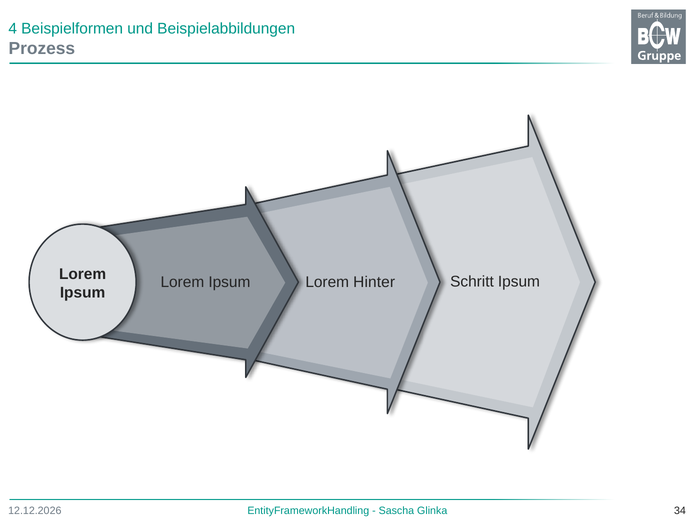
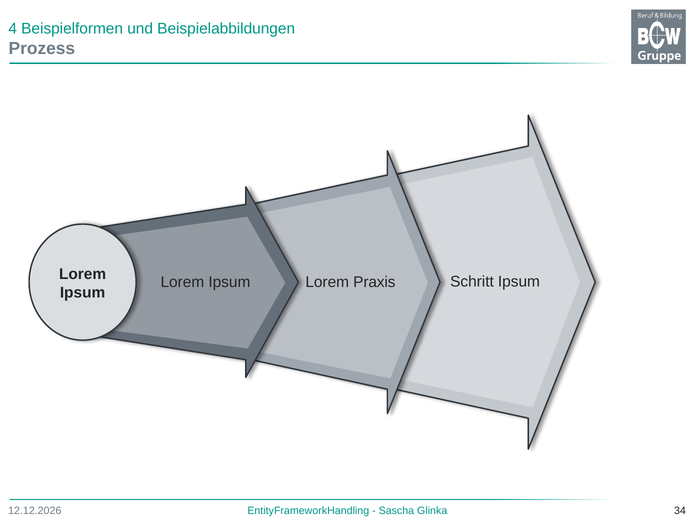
Hinter: Hinter -> Praxis (374, 282)
